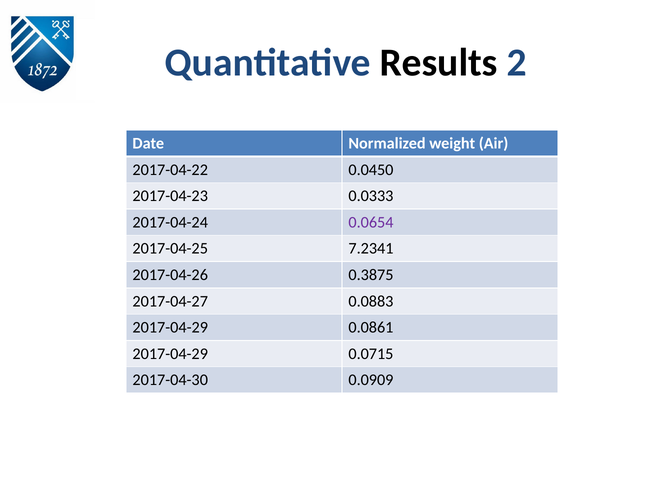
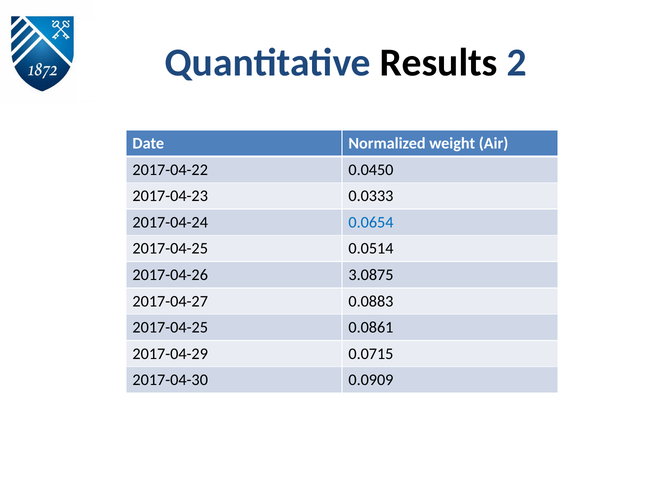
0.0654 colour: purple -> blue (371, 222)
7.2341: 7.2341 -> 0.0514 (371, 249)
0.3875: 0.3875 -> 3.0875 (371, 275)
2017-04-29: 2017-04-29 -> 2017-04-25 (170, 327)
